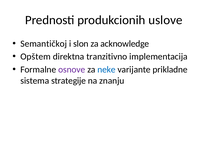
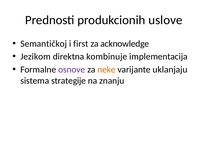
slon: slon -> first (81, 44)
Opštem: Opštem -> Jezikom (36, 57)
tranzitivno: tranzitivno -> kombinuje (107, 57)
neke colour: blue -> orange (106, 70)
prikladne: prikladne -> uklanjaju (170, 70)
